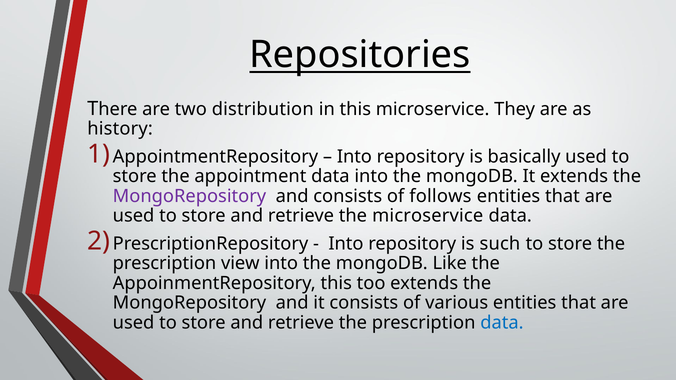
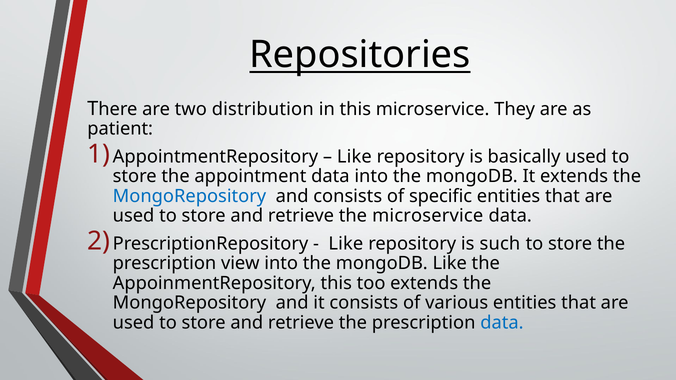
history: history -> patient (120, 129)
Into: Into -> Like (354, 157)
MongoRepository colour: purple -> blue (189, 196)
follows: follows -> specific (441, 196)
Into: Into -> Like (346, 244)
